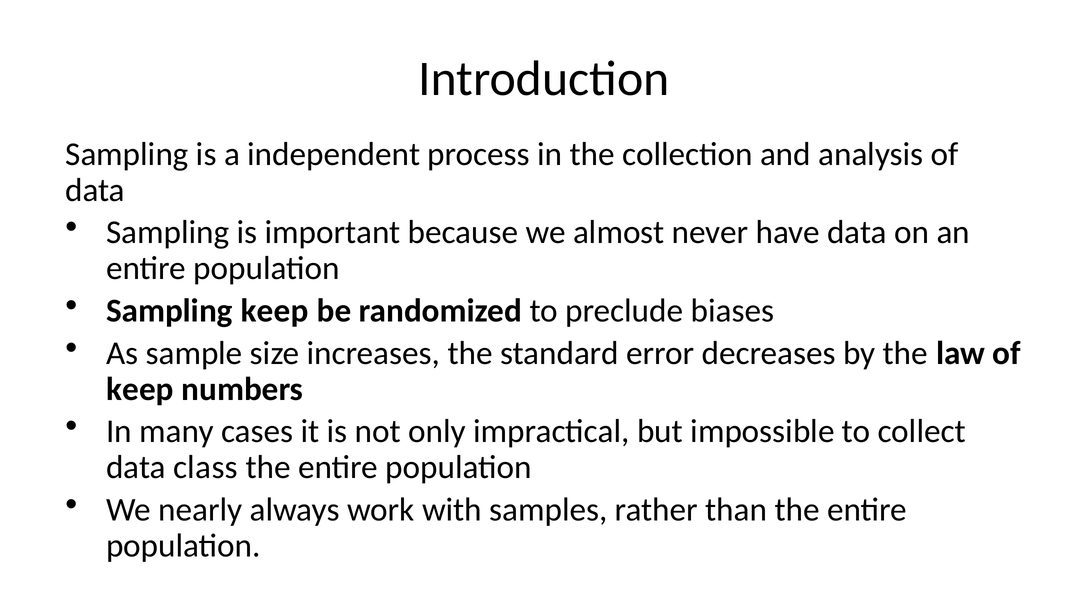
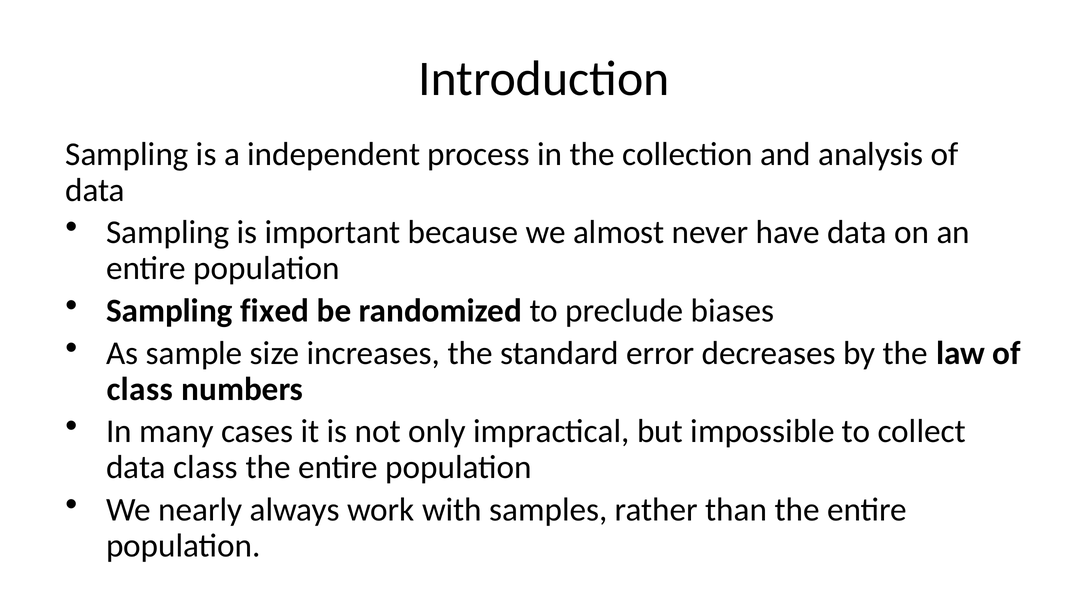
Sampling keep: keep -> fixed (275, 311)
keep: keep -> class (140, 389)
